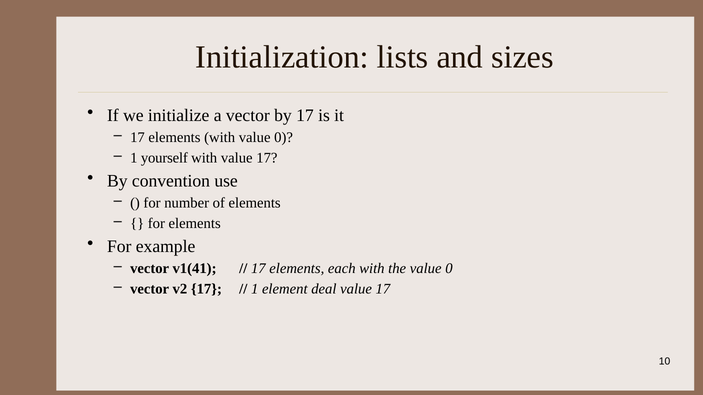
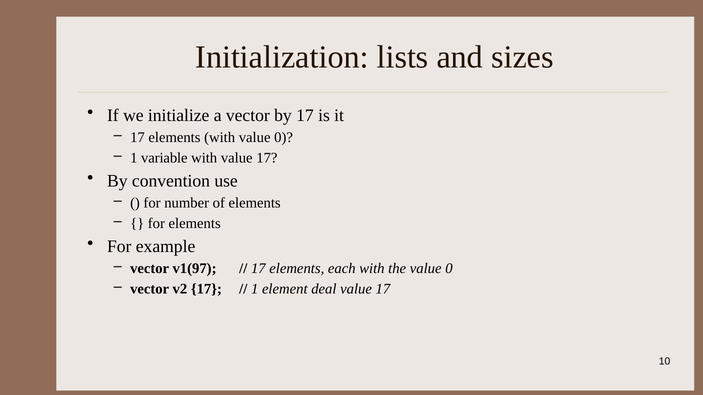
yourself: yourself -> variable (164, 158)
v1(41: v1(41 -> v1(97 (195, 269)
